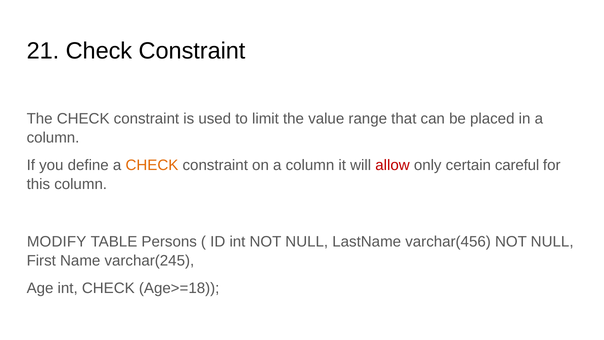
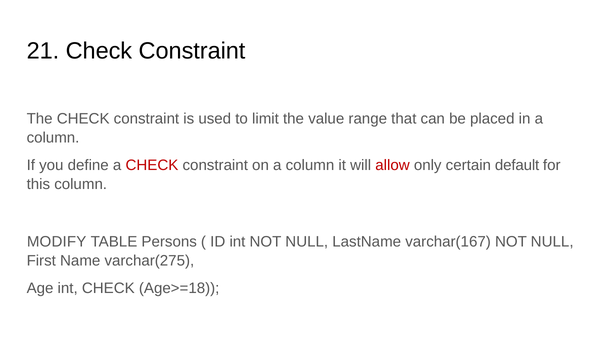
CHECK colour: orange -> red (152, 165)
careful: careful -> default (517, 165)
varchar(456: varchar(456 -> varchar(167 (448, 242)
varchar(245: varchar(245 -> varchar(275 (149, 260)
